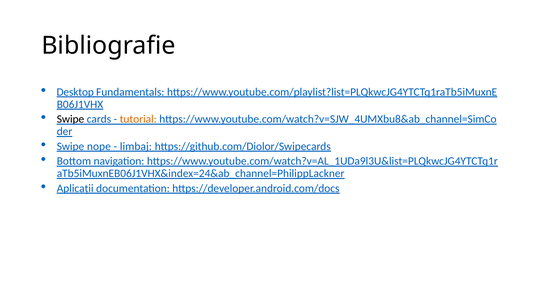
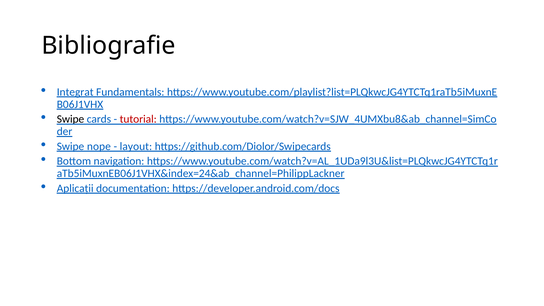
Desktop: Desktop -> Integrat (75, 92)
tutorial colour: orange -> red (138, 119)
limbaj: limbaj -> layout (136, 146)
